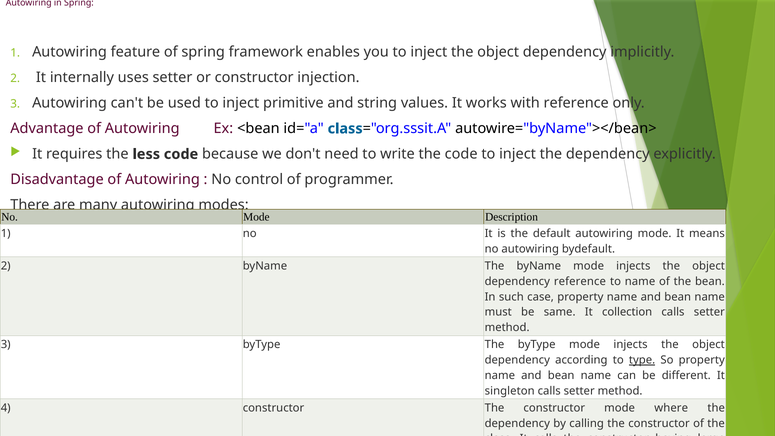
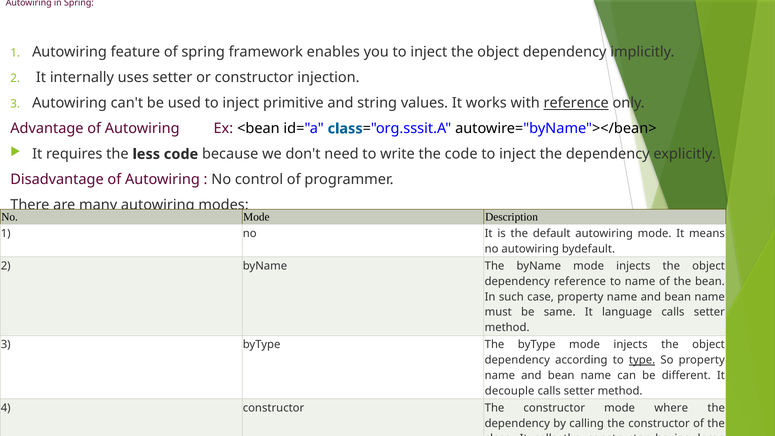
reference underline: none -> present (576, 103)
collection: collection -> language (627, 312)
singleton: singleton -> decouple (510, 391)
